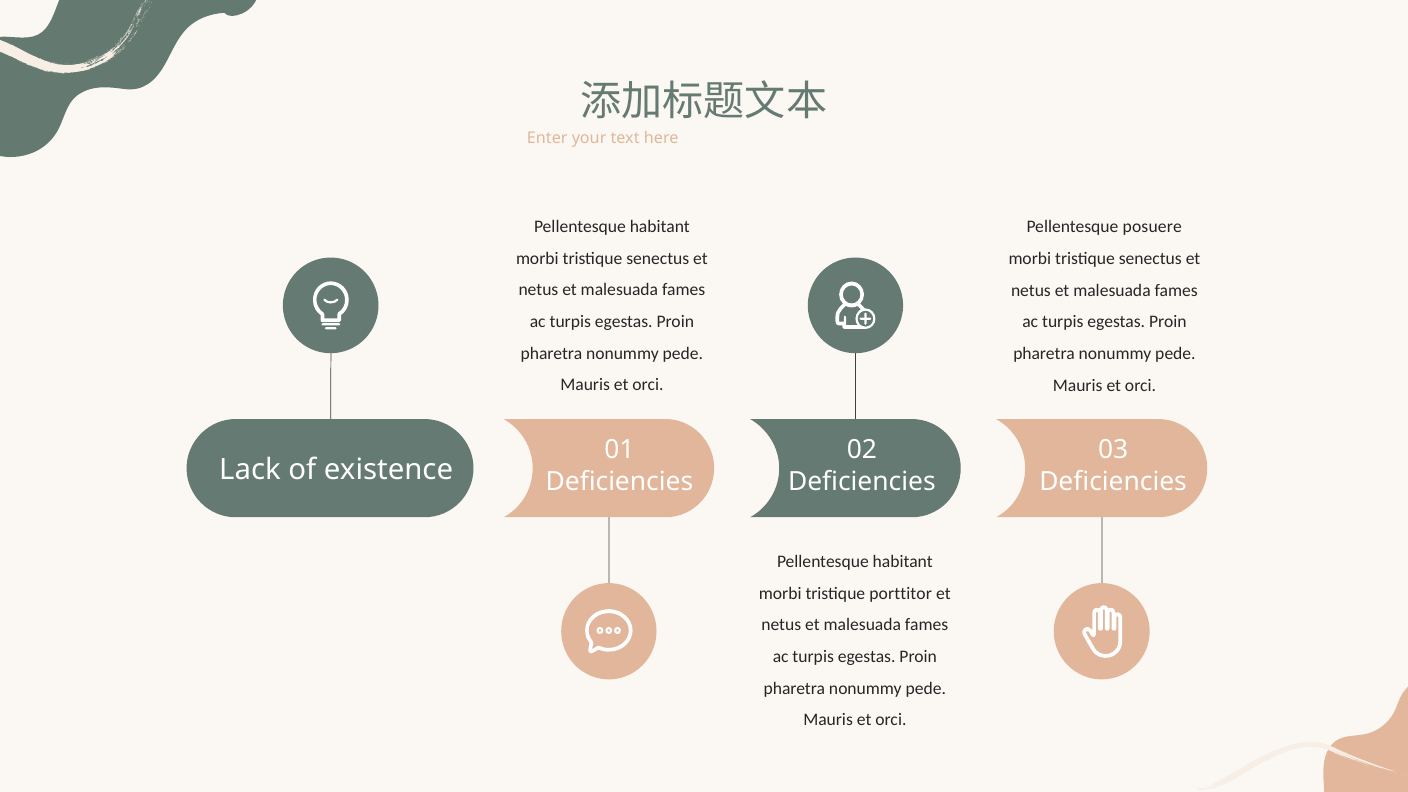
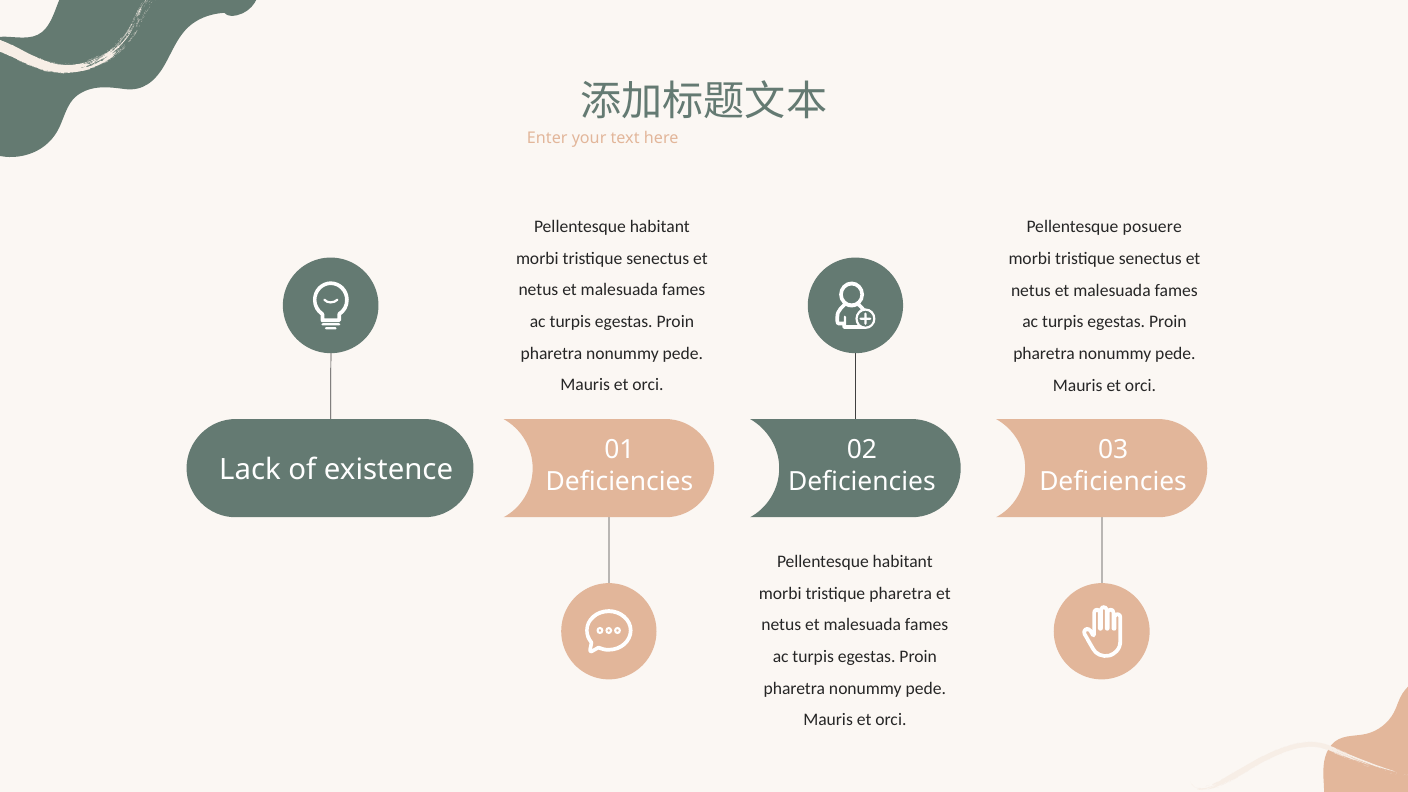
tristique porttitor: porttitor -> pharetra (901, 593)
